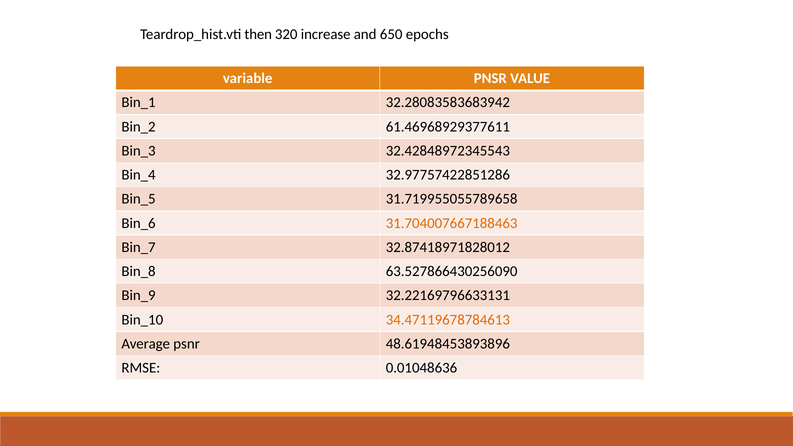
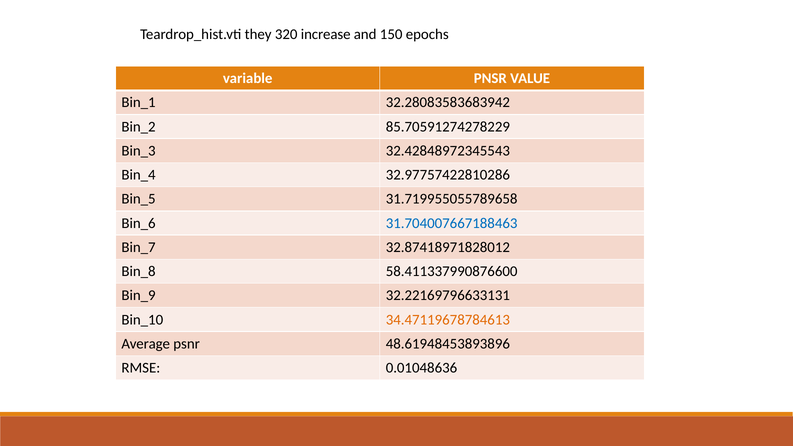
then: then -> they (258, 34)
650: 650 -> 150 (391, 34)
61.46968929377611: 61.46968929377611 -> 85.70591274278229 (448, 127)
32.97757422851286: 32.97757422851286 -> 32.97757422810286 (448, 175)
31.704007667188463 colour: orange -> blue (452, 223)
63.527866430256090: 63.527866430256090 -> 58.411337990876600 (452, 271)
